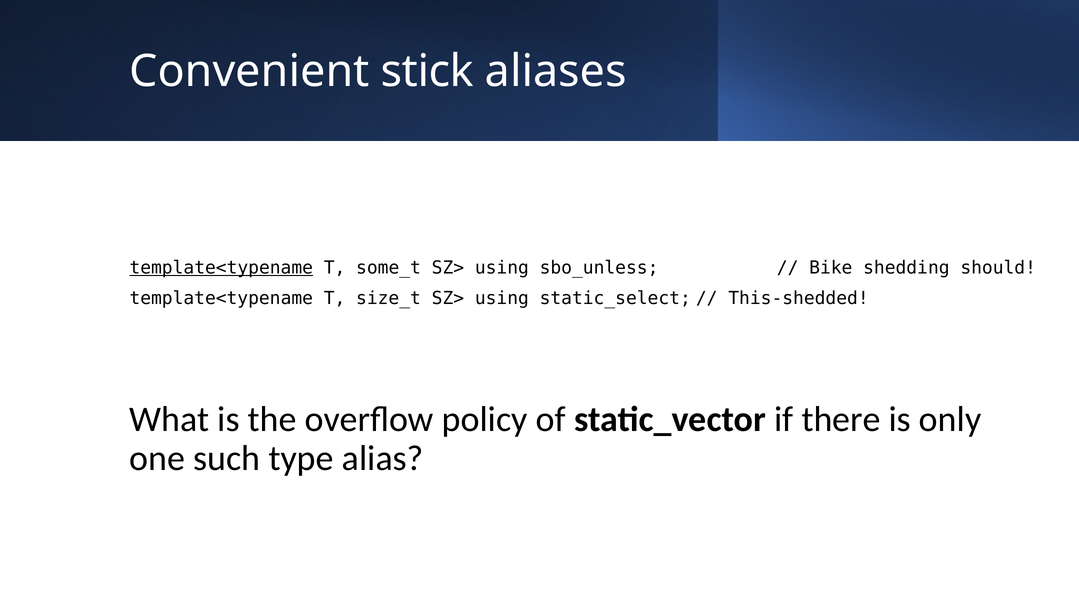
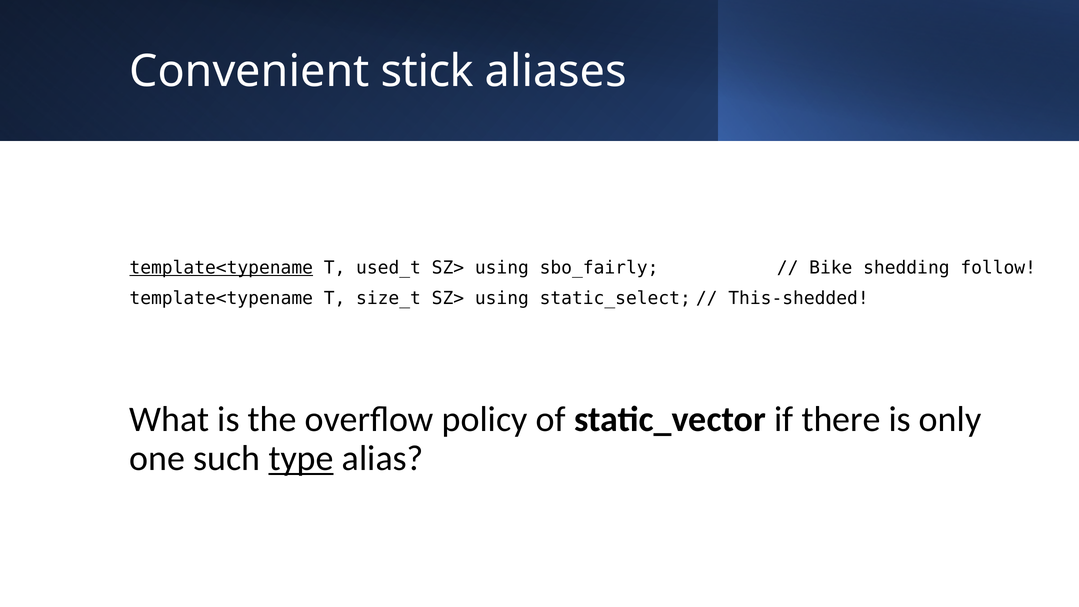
some_t: some_t -> used_t (389, 268)
sbo_unless: sbo_unless -> sbo_fairly (599, 268)
should: should -> follow (998, 268)
type underline: none -> present (301, 458)
